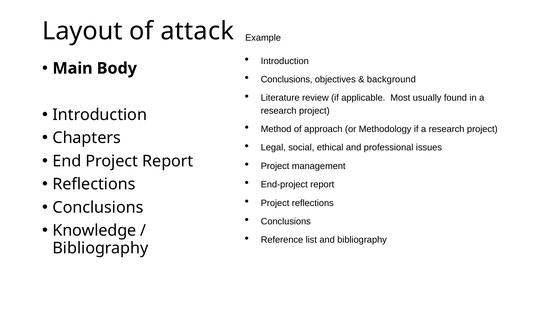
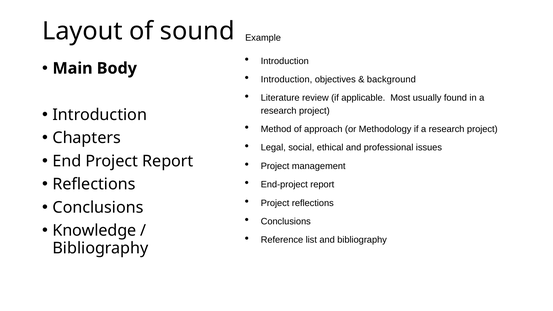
attack: attack -> sound (197, 31)
Conclusions: Conclusions -> Introduction (287, 80)
